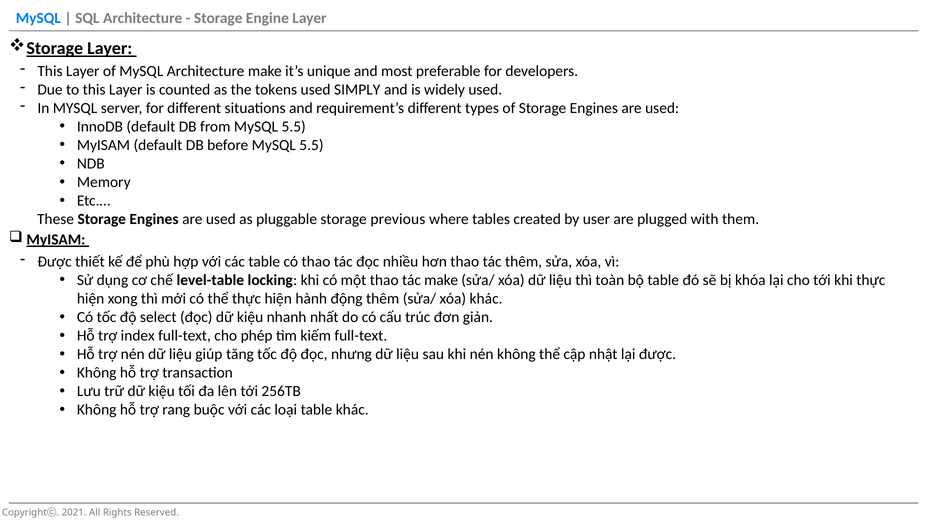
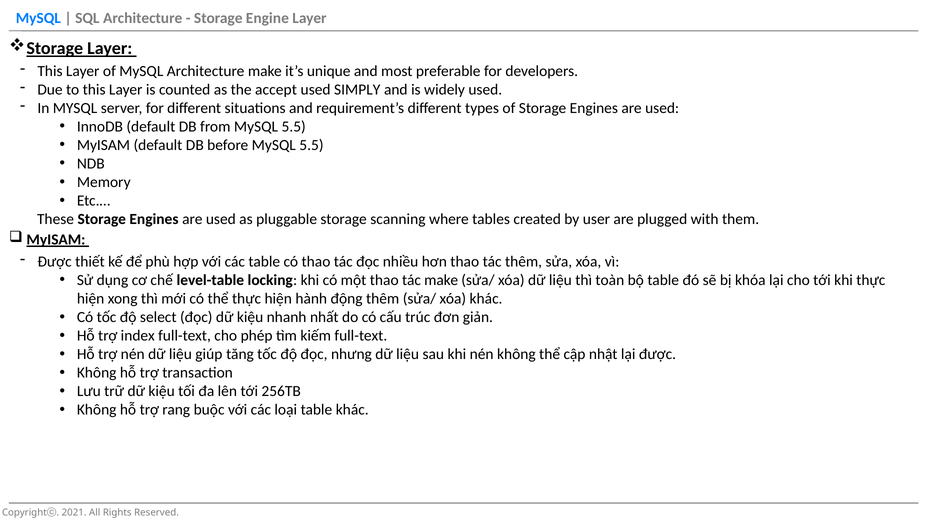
tokens: tokens -> accept (276, 90)
previous: previous -> scanning (398, 220)
